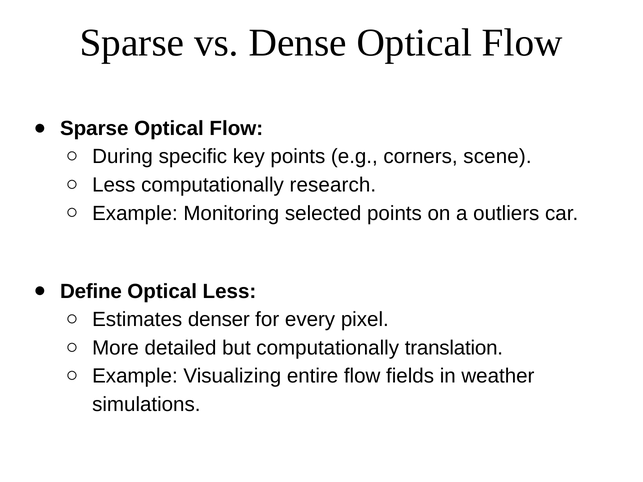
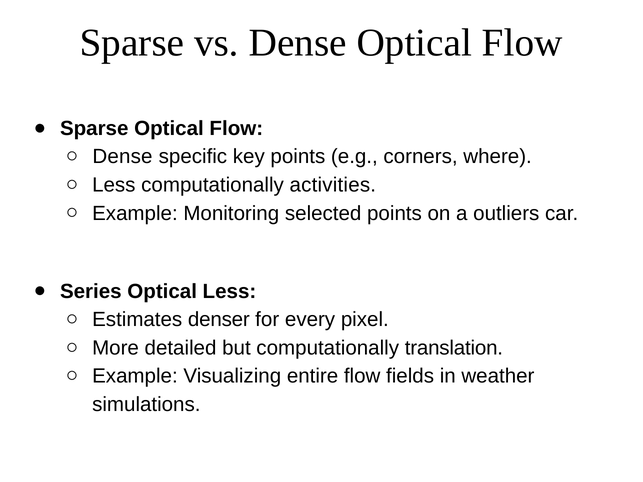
During: During -> Dense (122, 157)
scene: scene -> where (498, 157)
research: research -> activities (333, 185)
Define: Define -> Series (91, 291)
